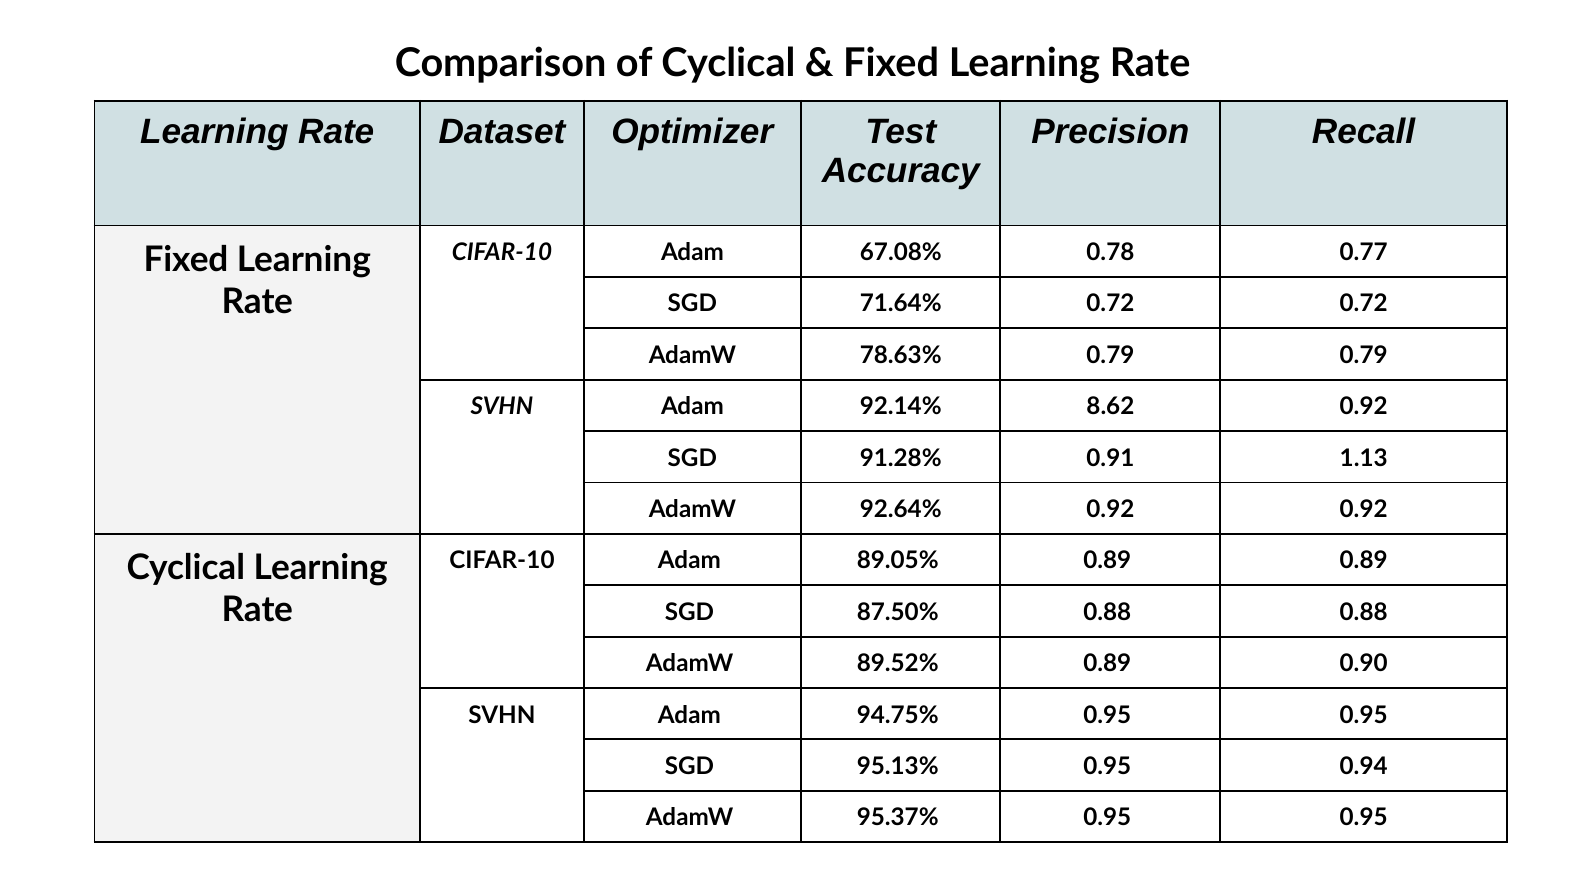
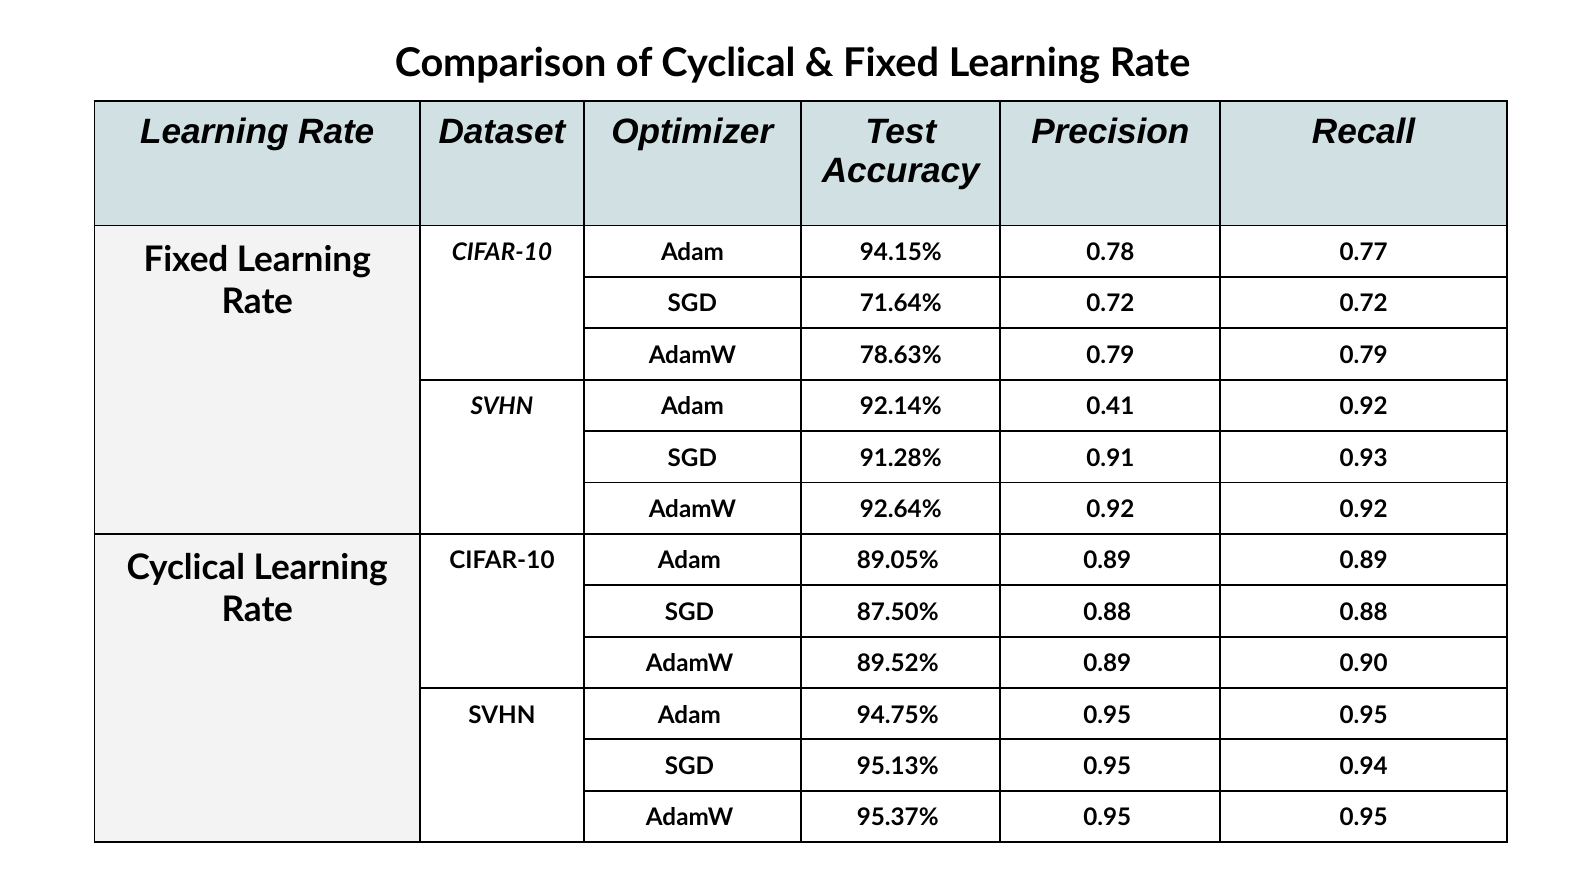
67.08%: 67.08% -> 94.15% (901, 253)
8.62: 8.62 -> 0.41 (1110, 407)
1.13: 1.13 -> 0.93 (1364, 458)
